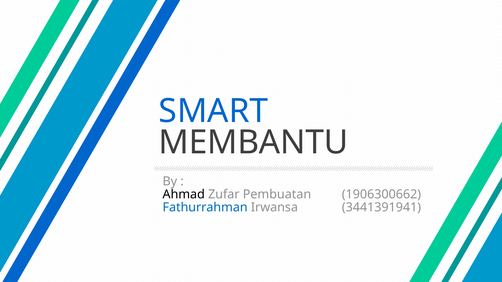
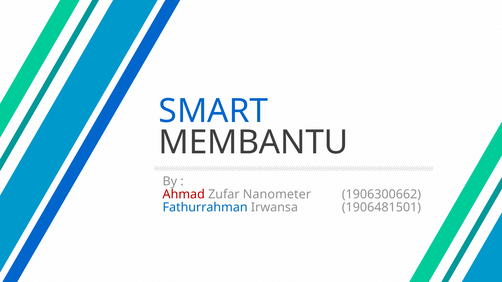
Ahmad colour: black -> red (184, 195)
Pembuatan: Pembuatan -> Nanometer (277, 195)
3441391941: 3441391941 -> 1906481501 (381, 208)
